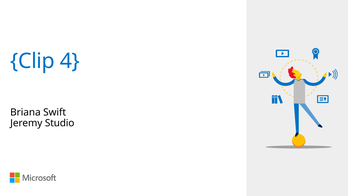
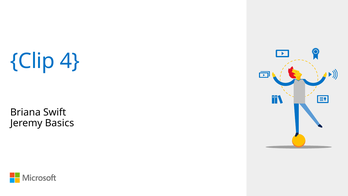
Studio: Studio -> Basics (60, 123)
